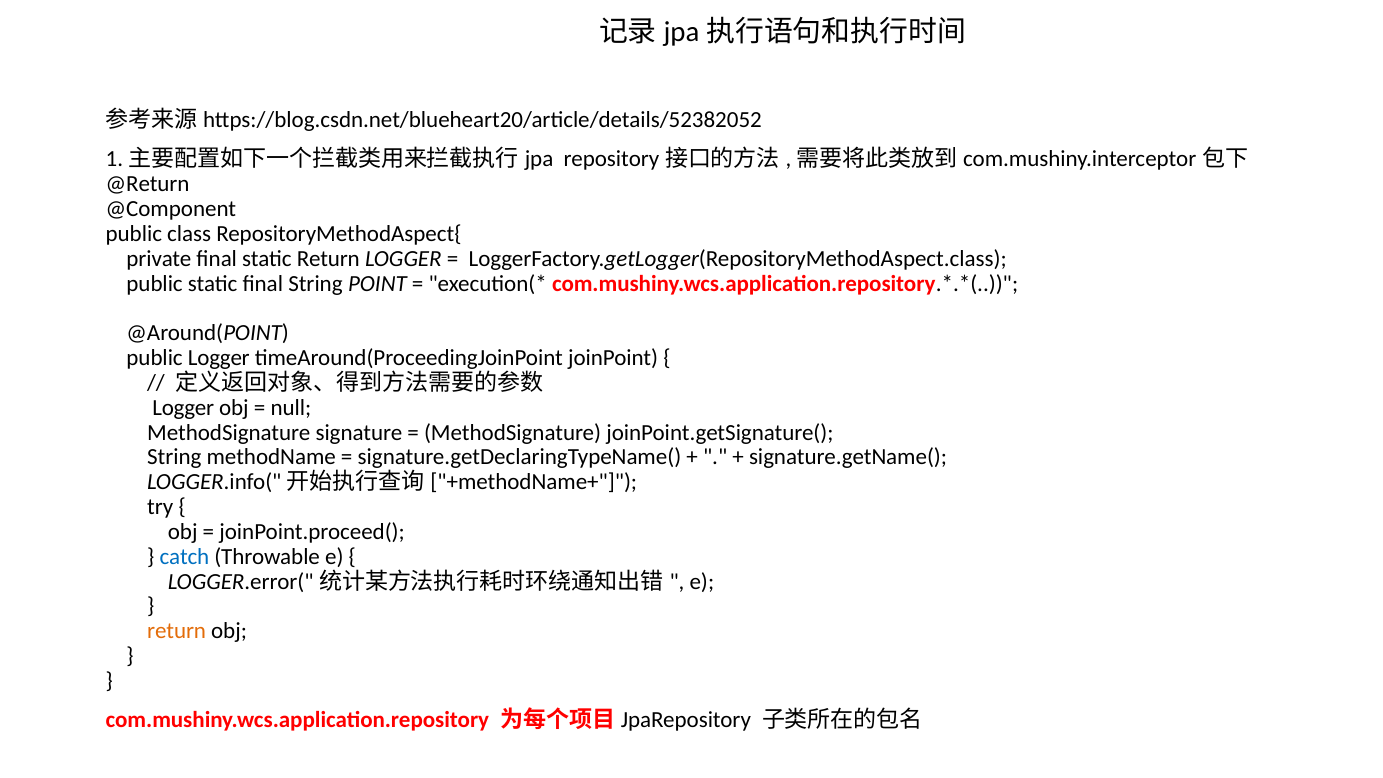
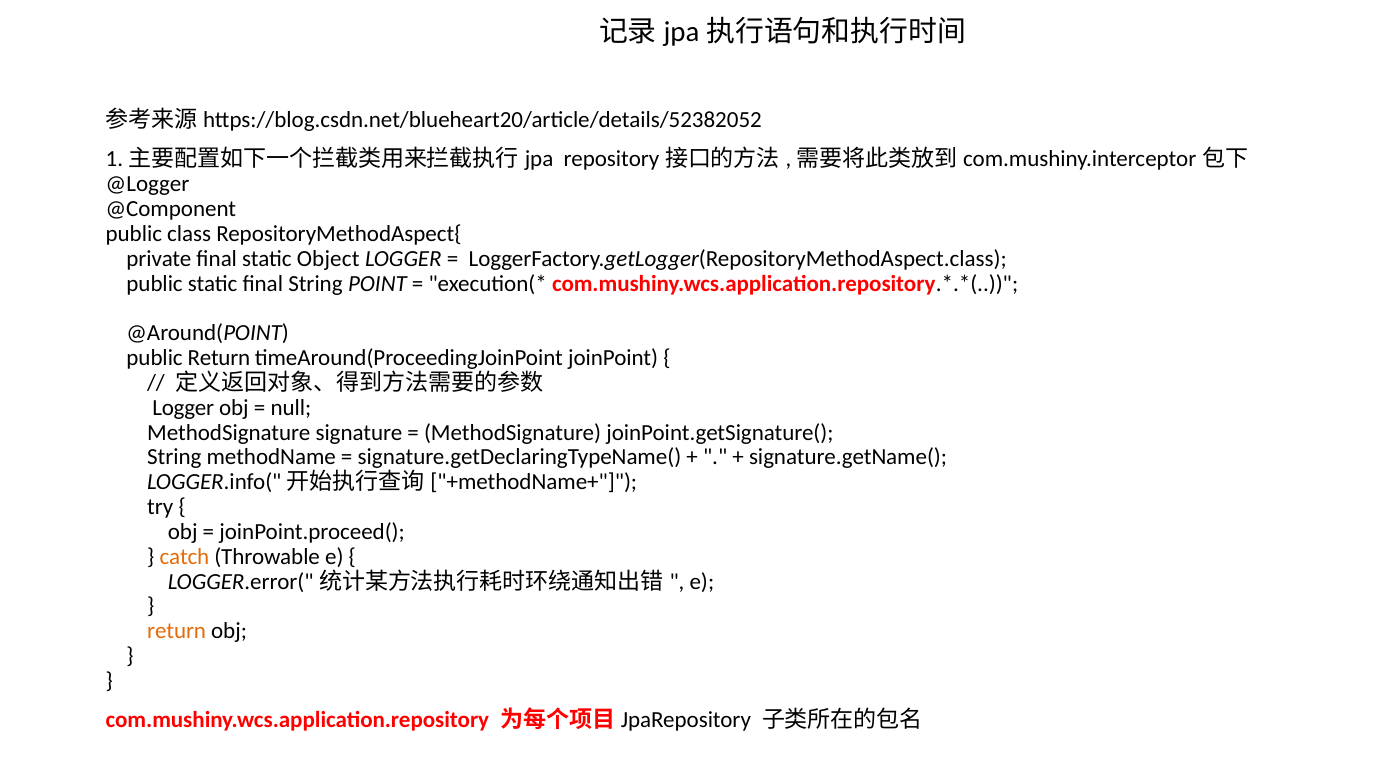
@Return: @Return -> @Logger (148, 184)
static Return: Return -> Object (328, 259)
public Logger: Logger -> Return (219, 358)
catch colour: blue -> orange (184, 557)
